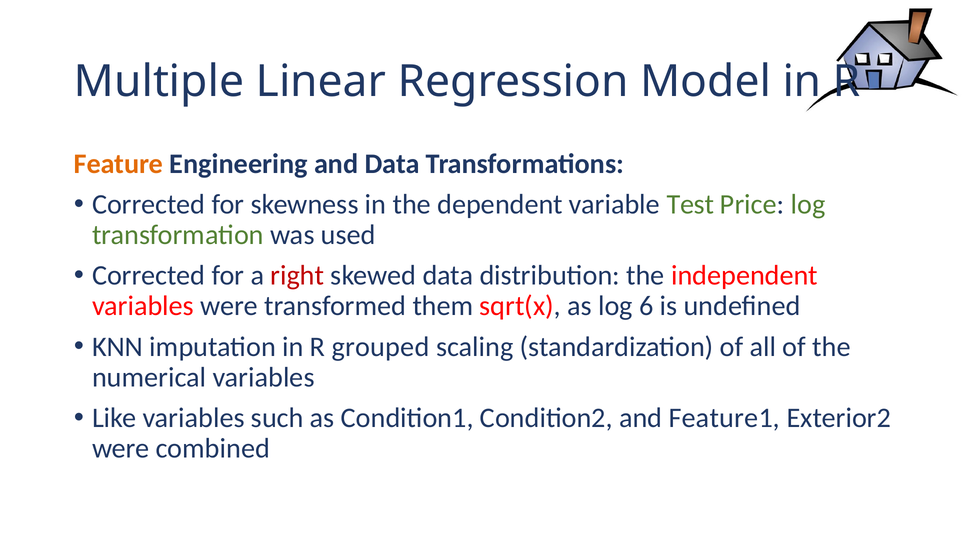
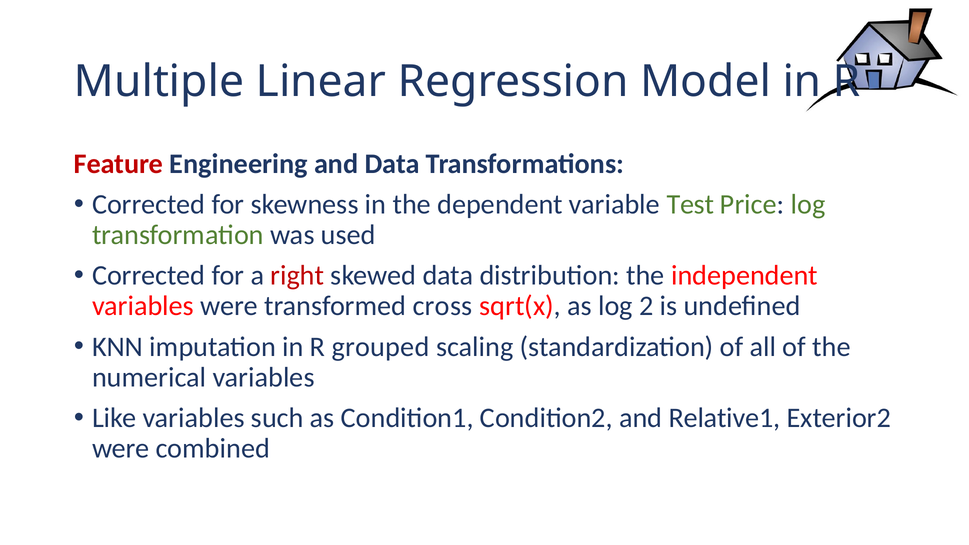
Feature colour: orange -> red (119, 164)
them: them -> cross (443, 306)
6: 6 -> 2 (646, 306)
Feature1: Feature1 -> Relative1 (724, 418)
